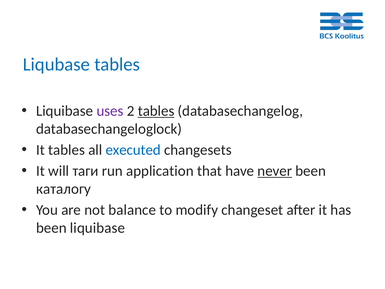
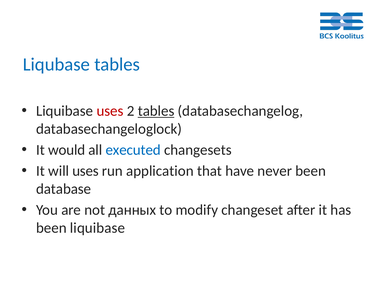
uses colour: purple -> red (110, 111)
It tables: tables -> would (67, 150)
will таги: таги -> uses (86, 171)
never underline: present -> none (275, 171)
каталогу: каталогу -> database (64, 189)
balance: balance -> данных (132, 210)
